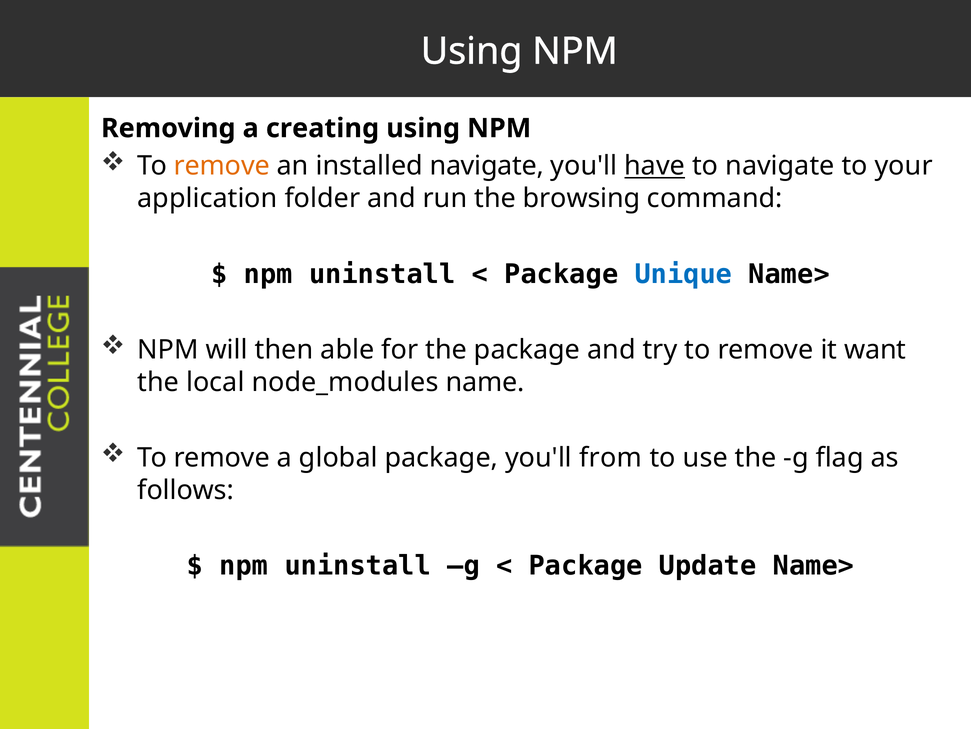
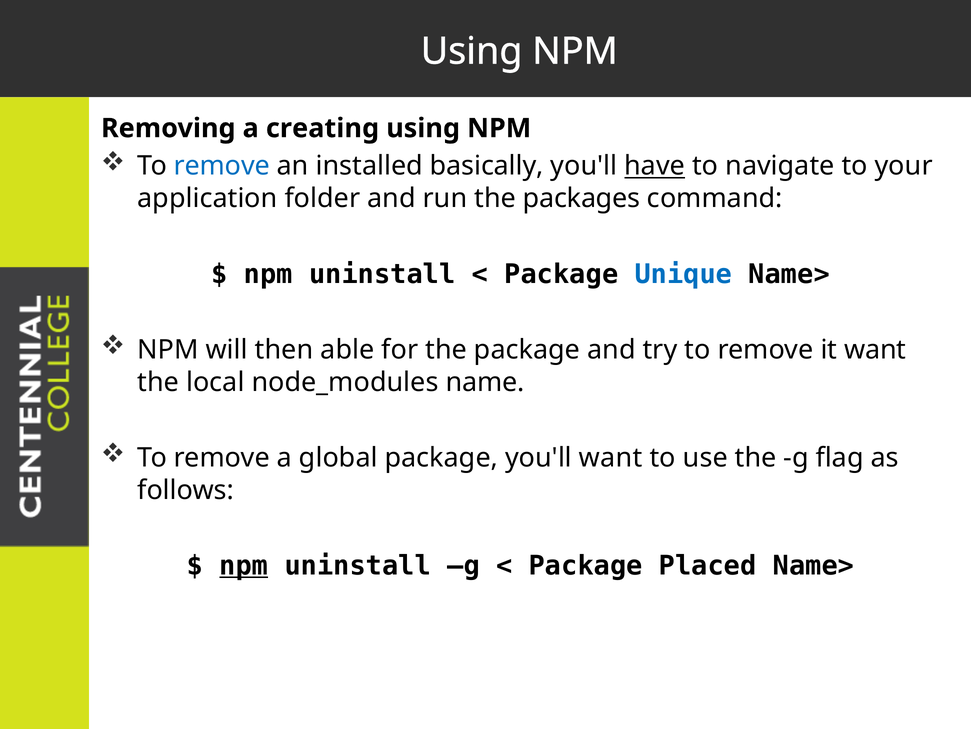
remove colour: orange -> blue (222, 166)
installed navigate: navigate -> basically (487, 166)
browsing: browsing -> packages (582, 198)
you'll from: from -> want (611, 457)
npm underline: none -> present (244, 565)
Update: Update -> Placed (708, 565)
